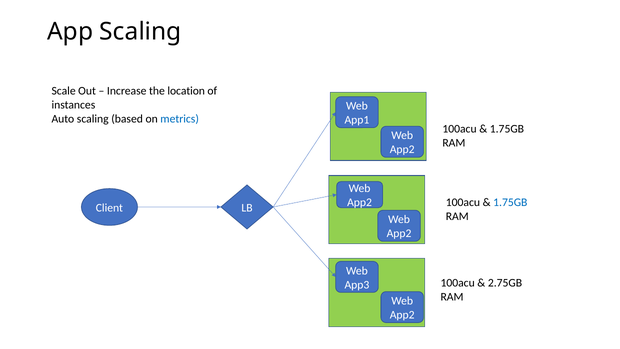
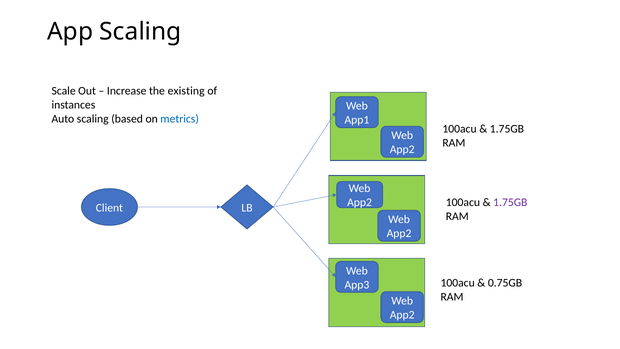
location: location -> existing (186, 91)
1.75GB colour: blue -> purple (510, 202)
2.75GB: 2.75GB -> 0.75GB (505, 283)
